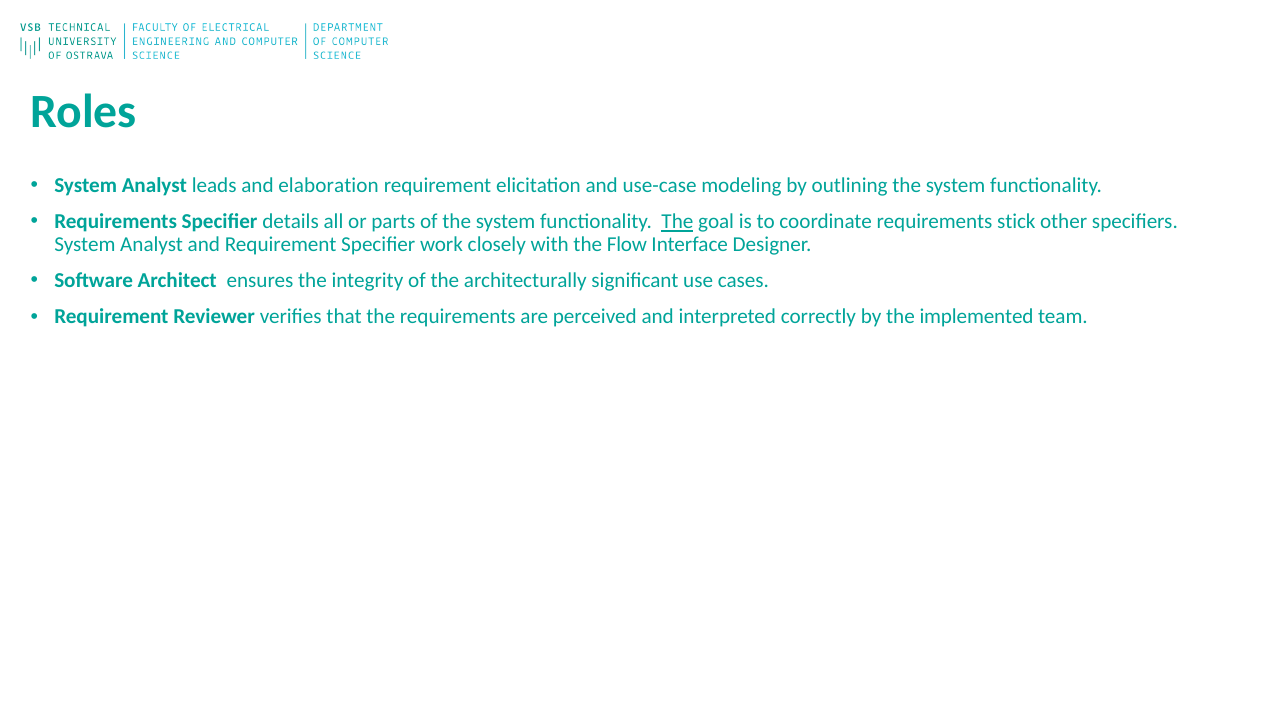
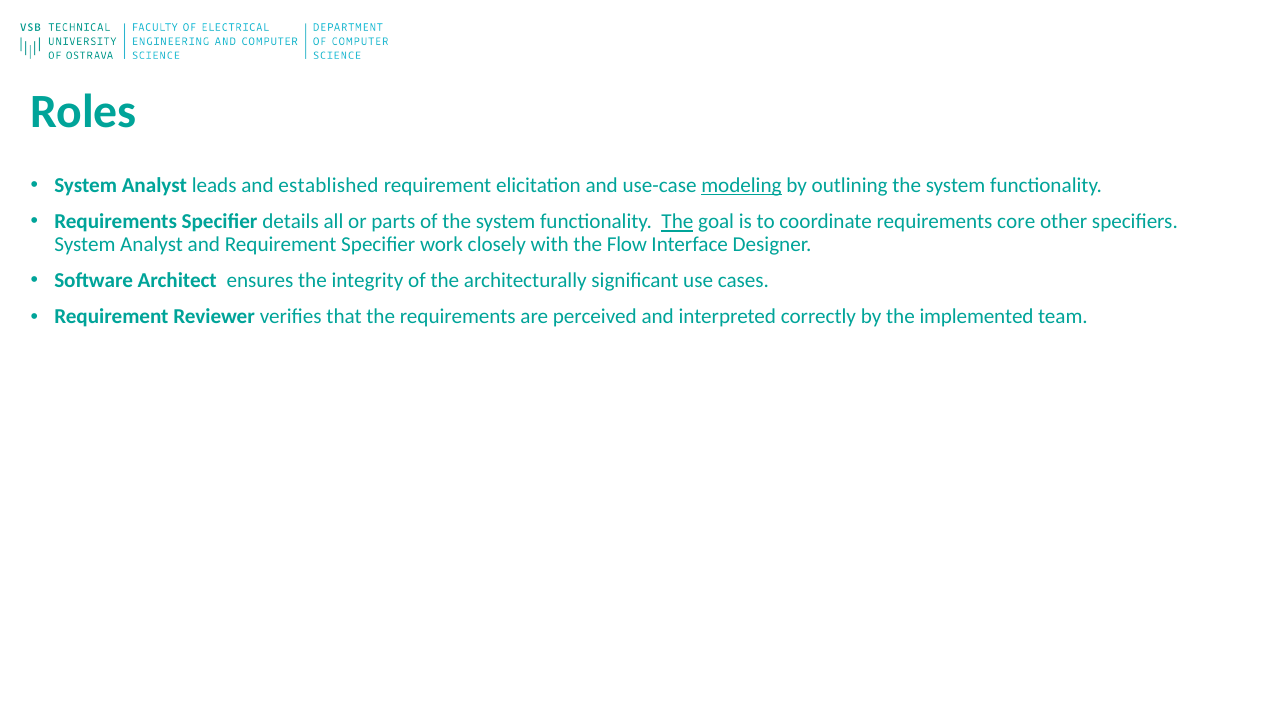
elaboration: elaboration -> established (328, 185)
modeling underline: none -> present (741, 185)
stick: stick -> core (1016, 222)
